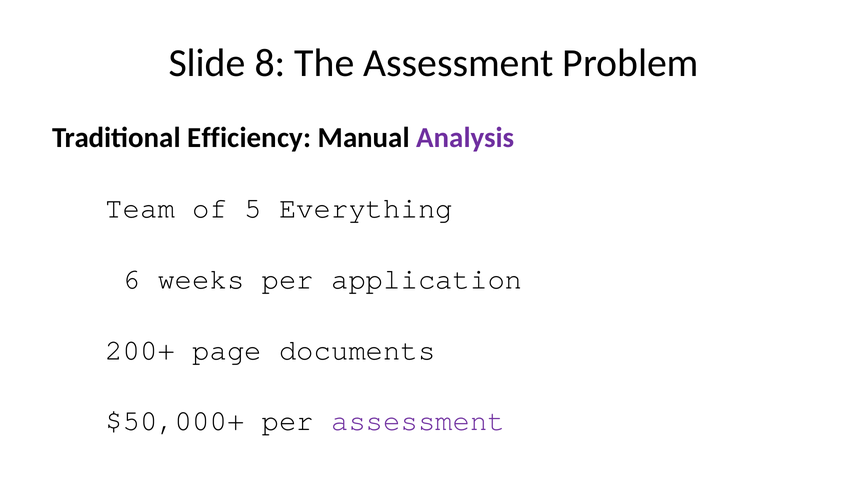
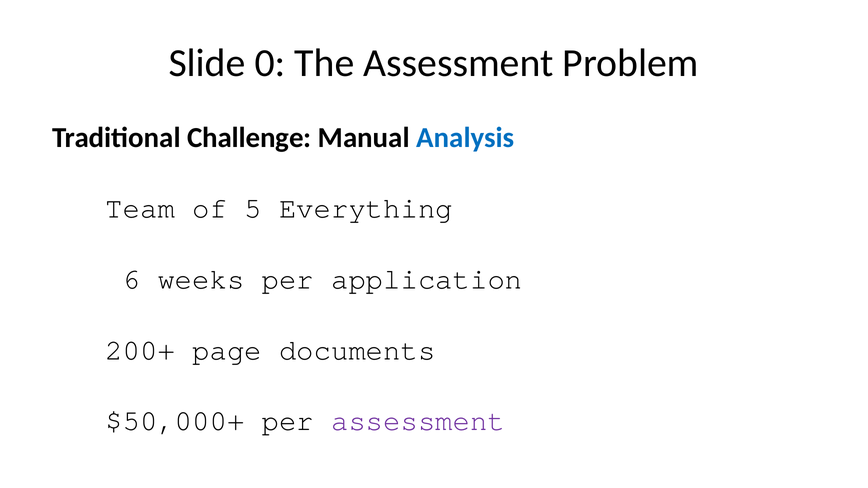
8: 8 -> 0 (270, 63)
Efficiency: Efficiency -> Challenge (249, 138)
Analysis colour: purple -> blue (465, 138)
